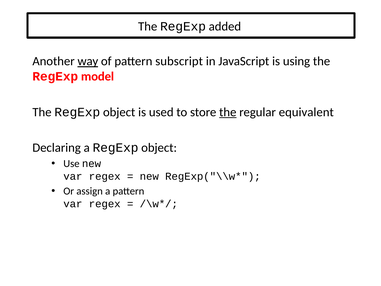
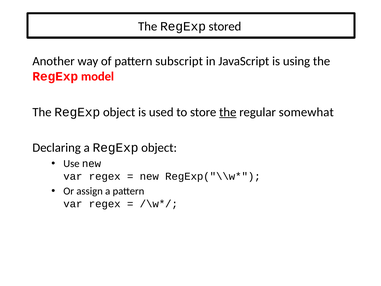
added: added -> stored (225, 26)
way underline: present -> none (88, 61)
equivalent: equivalent -> somewhat (306, 112)
